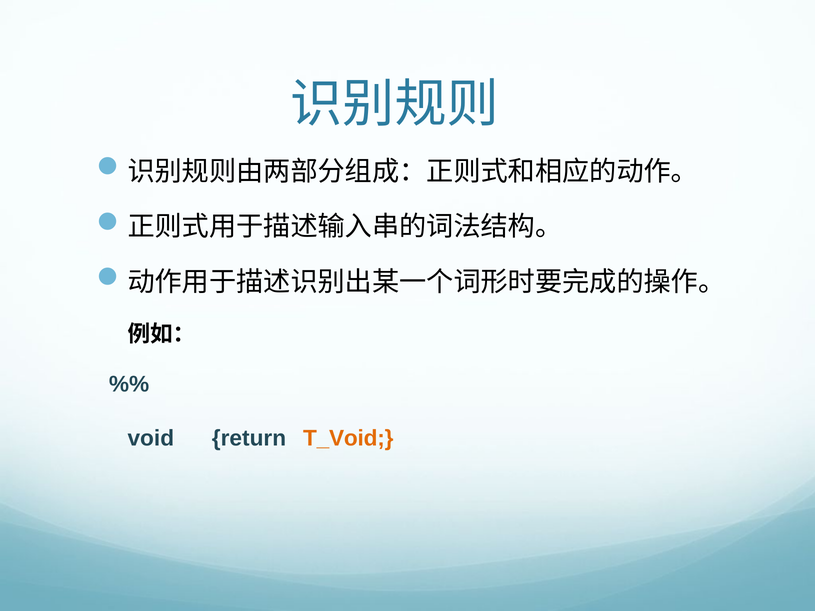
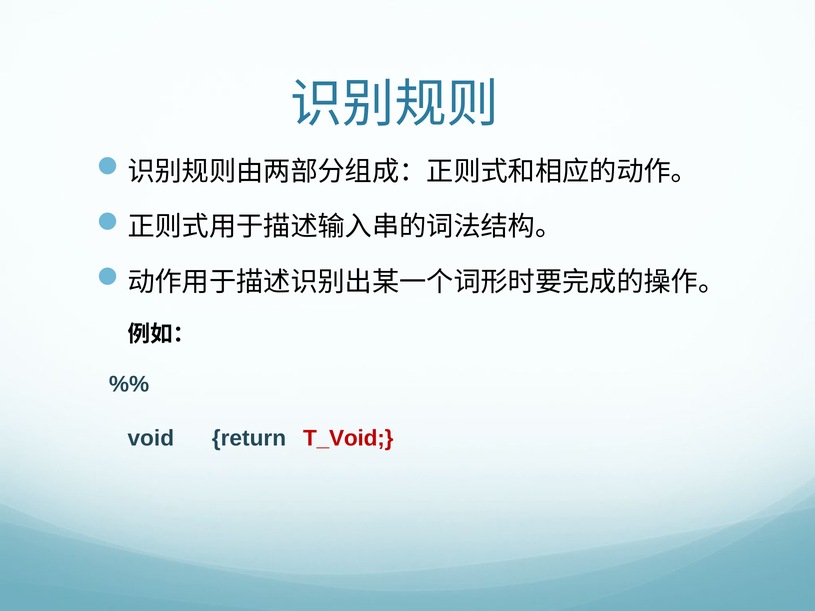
T_Void colour: orange -> red (348, 439)
